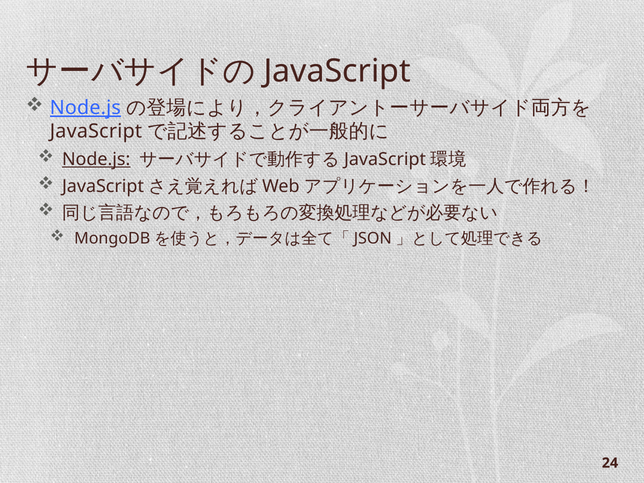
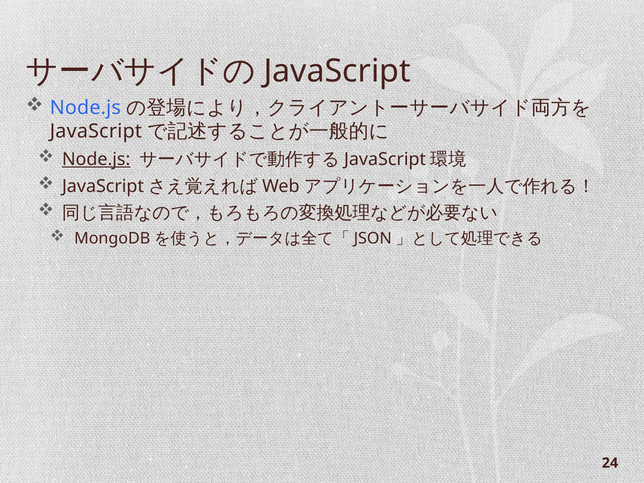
Node.js underline: present -> none (85, 108)
